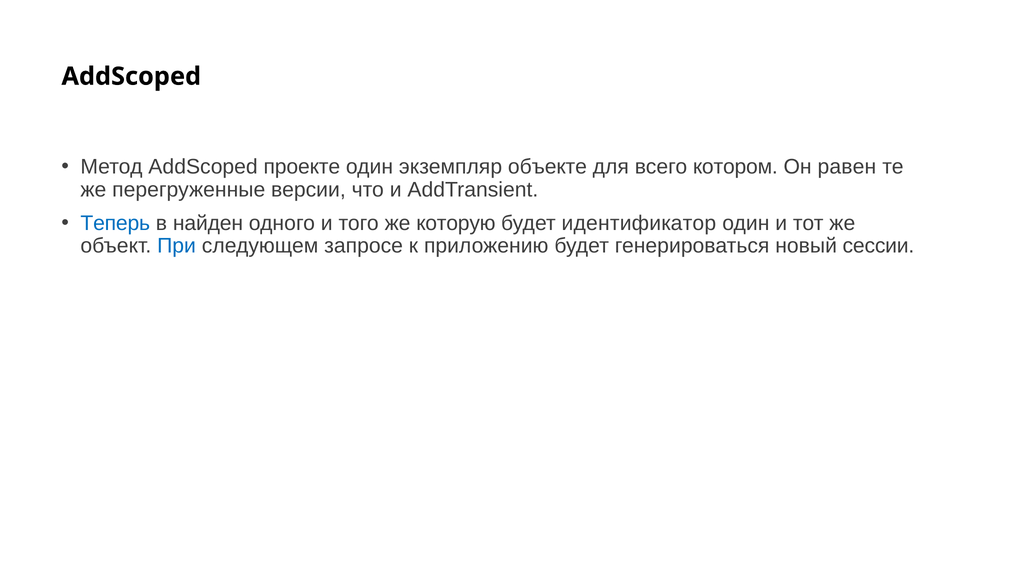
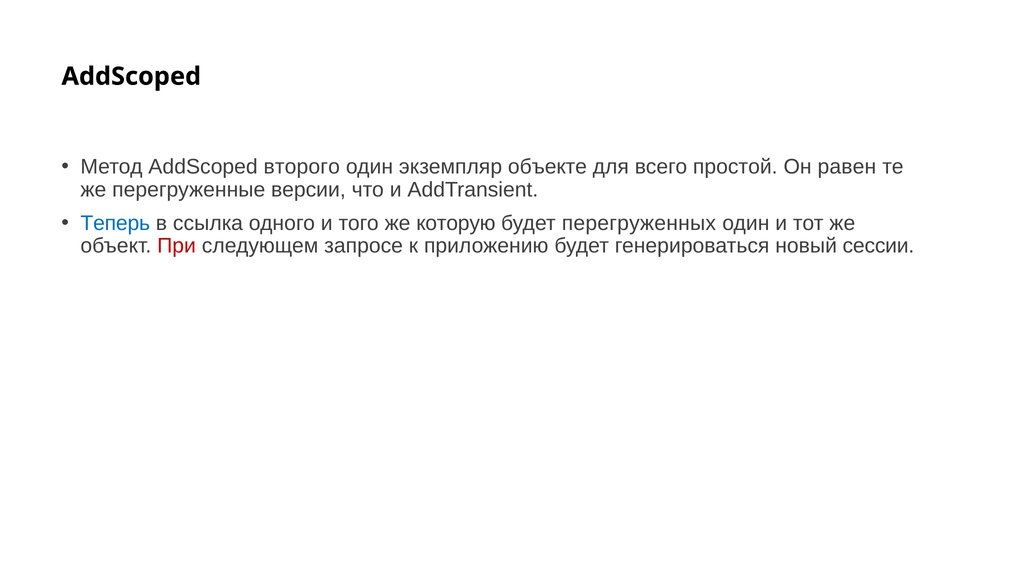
проекте: проекте -> второго (302, 167)
котором: котором -> простой (735, 167)
найден: найден -> ссылка (208, 223)
идентификатор: идентификатор -> перегруженных (639, 223)
При colour: blue -> red (177, 246)
